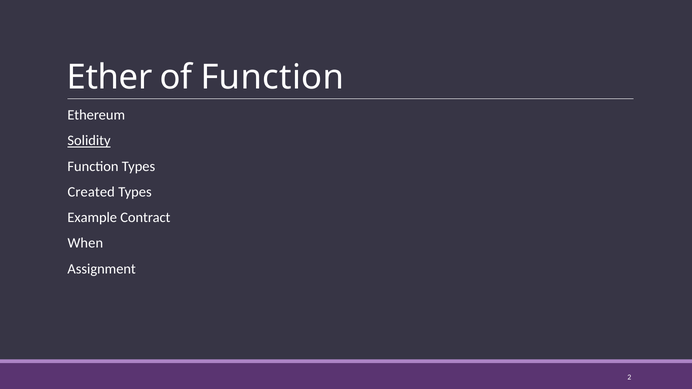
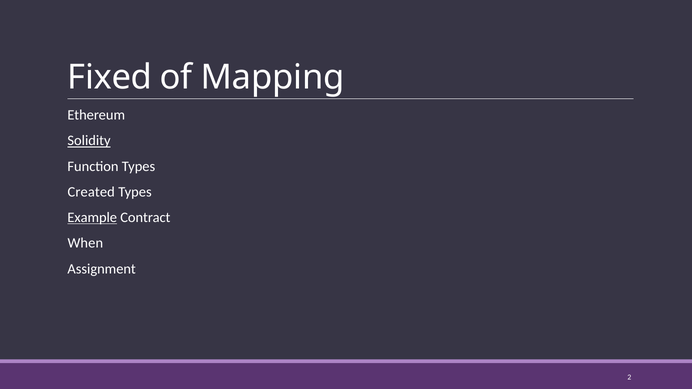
Ether: Ether -> Fixed (110, 78)
of Function: Function -> Mapping (273, 78)
Example underline: none -> present (92, 218)
